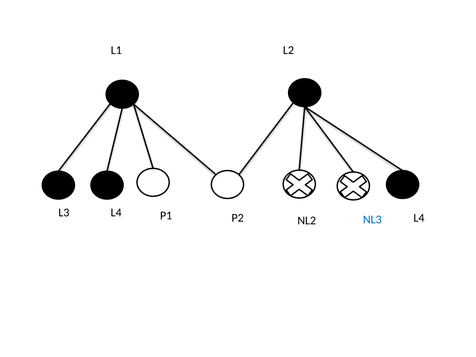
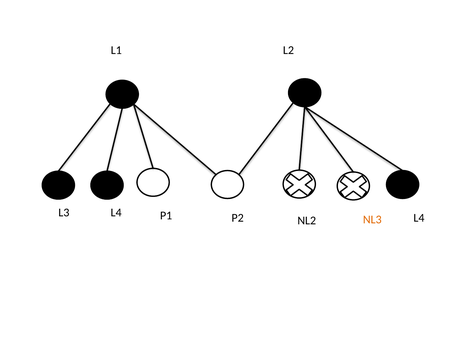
NL3 colour: blue -> orange (372, 220)
